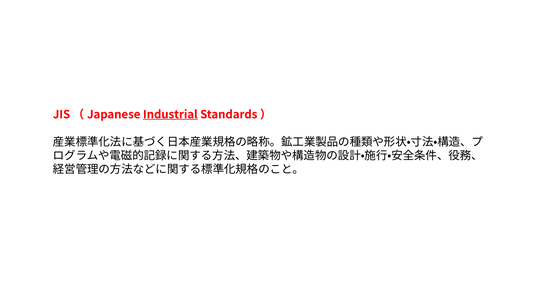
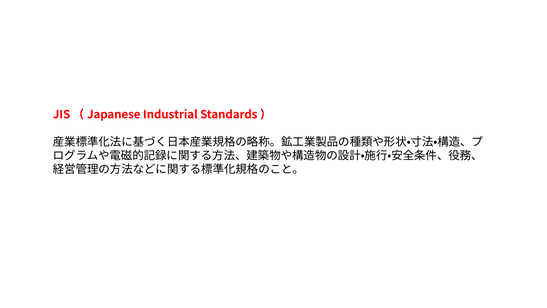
Industrial underline: present -> none (170, 114)
